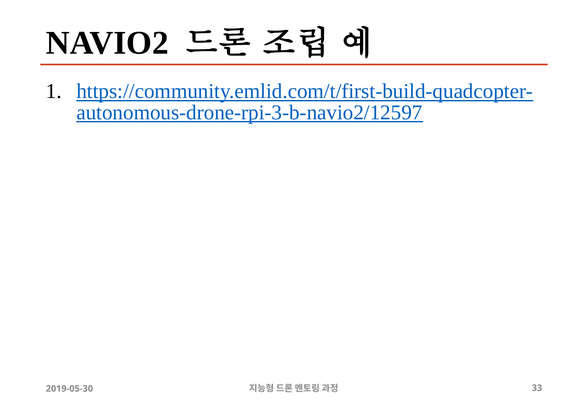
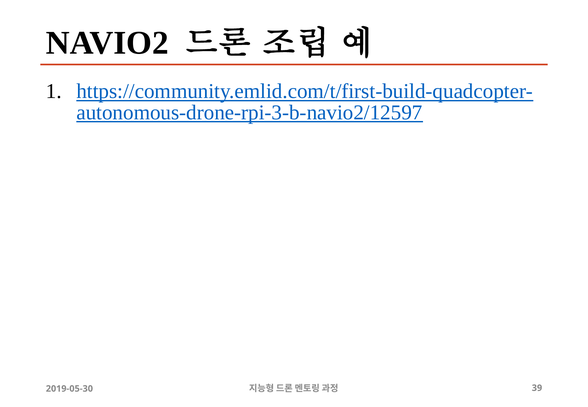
33: 33 -> 39 (537, 388)
